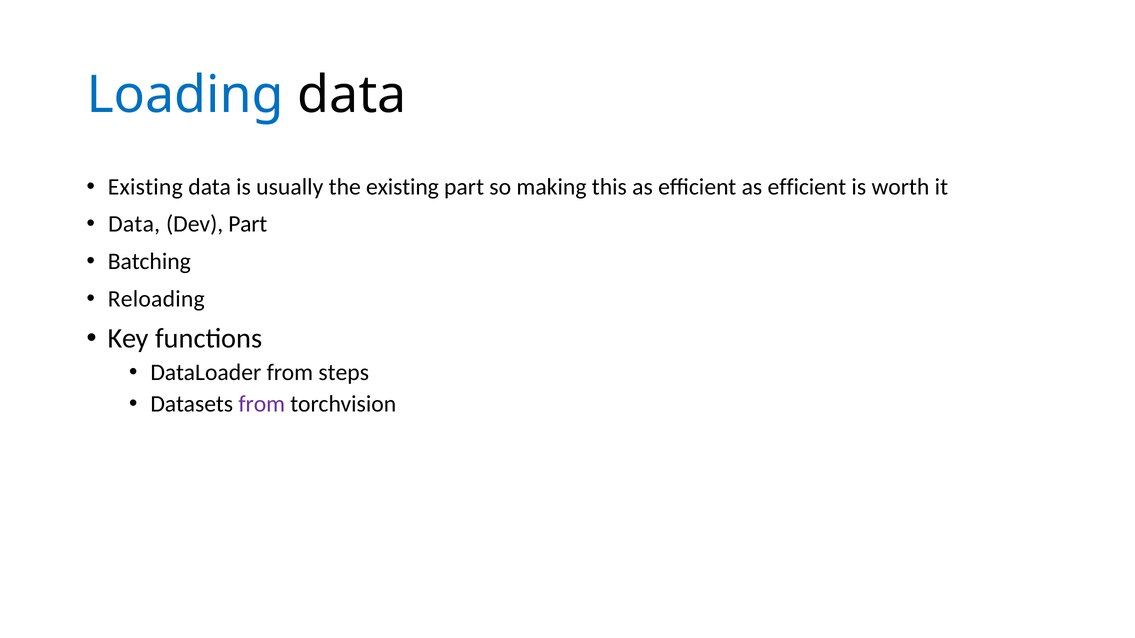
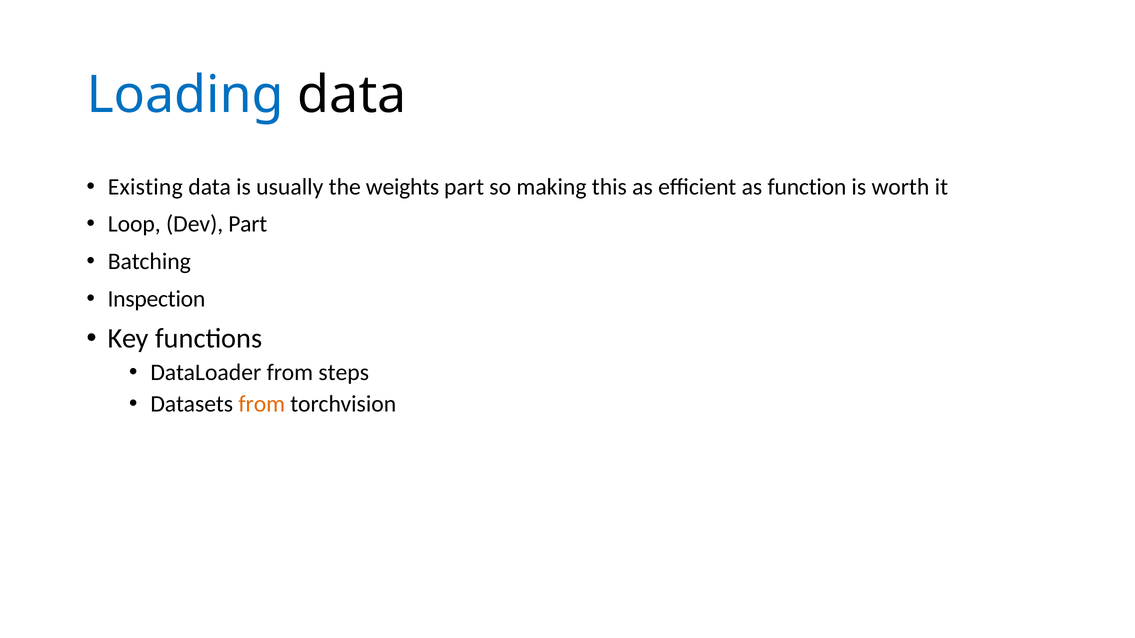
the existing: existing -> weights (403, 187)
efficient as efficient: efficient -> function (807, 187)
Data: Data -> Loop (134, 224)
Reloading: Reloading -> Inspection (156, 299)
from colour: purple -> orange (262, 404)
